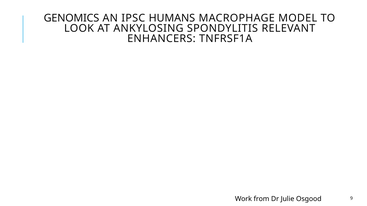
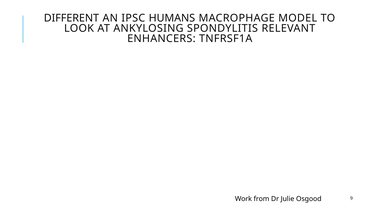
GENOMICS: GENOMICS -> DIFFERENT (71, 18)
